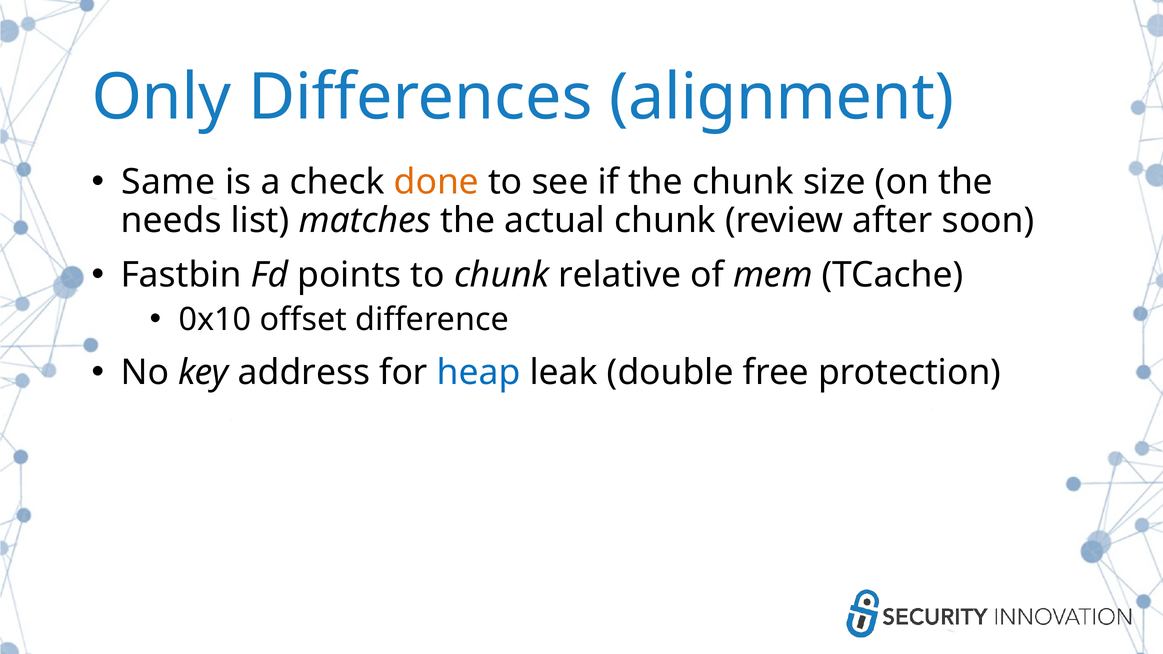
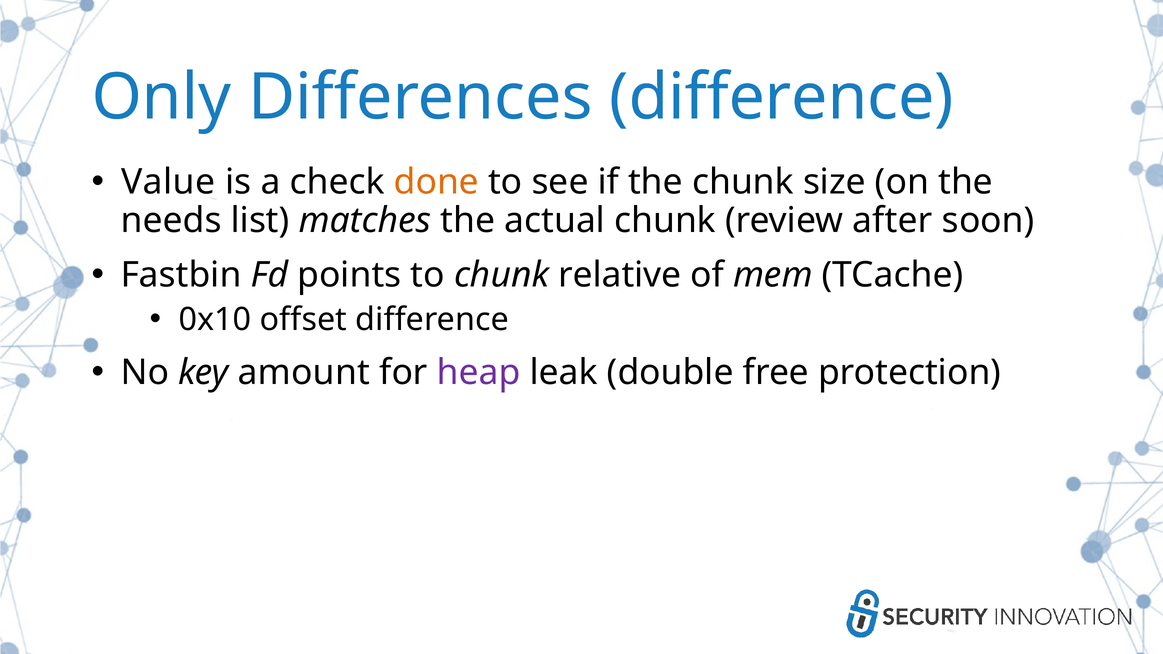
Differences alignment: alignment -> difference (782, 98)
Same: Same -> Value (168, 182)
address: address -> amount (304, 372)
heap colour: blue -> purple (479, 372)
